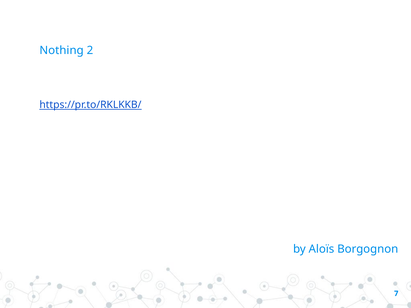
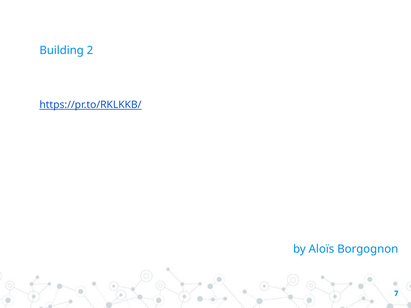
Nothing: Nothing -> Building (62, 50)
